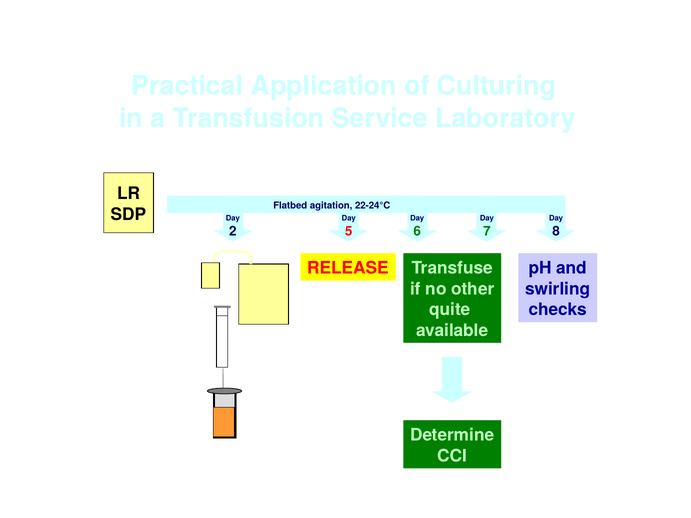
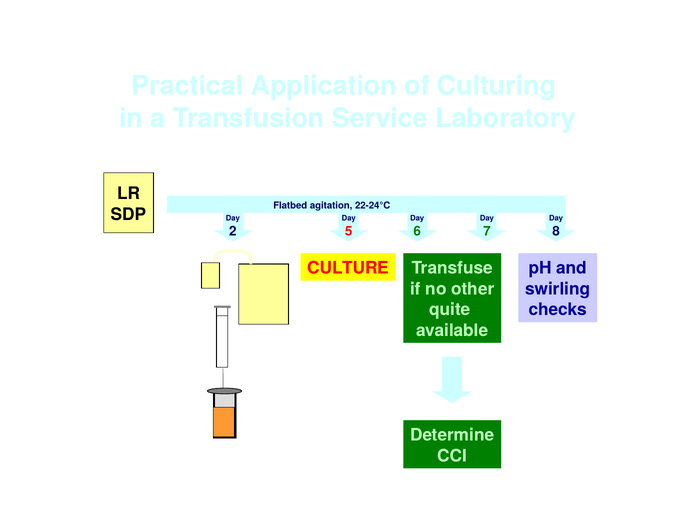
RELEASE: RELEASE -> CULTURE (348, 268)
